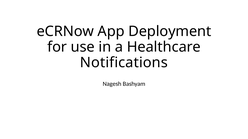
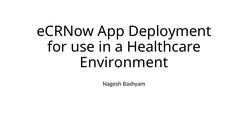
Notifications: Notifications -> Environment (124, 63)
